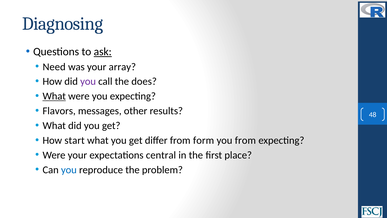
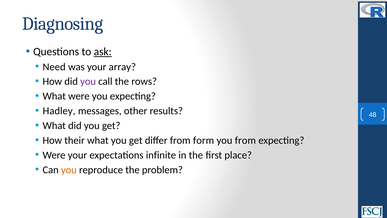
does: does -> rows (144, 81)
What underline: present -> none (54, 96)
Flavors: Flavors -> Hadley (59, 111)
start: start -> their (75, 140)
central: central -> infinite (161, 155)
you colour: blue -> orange (69, 170)
